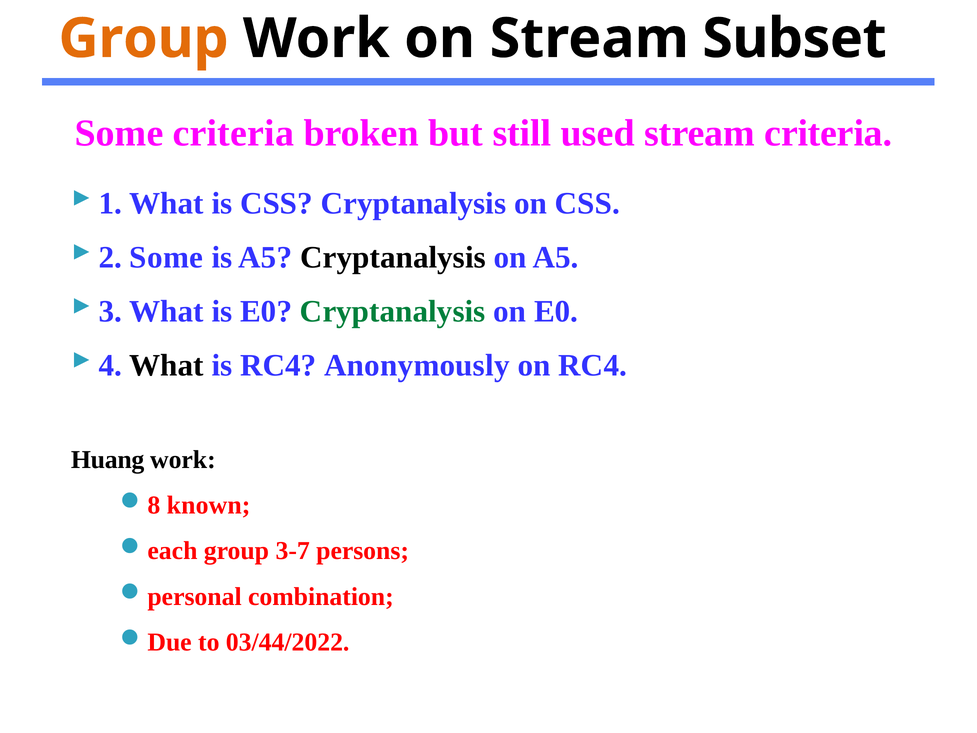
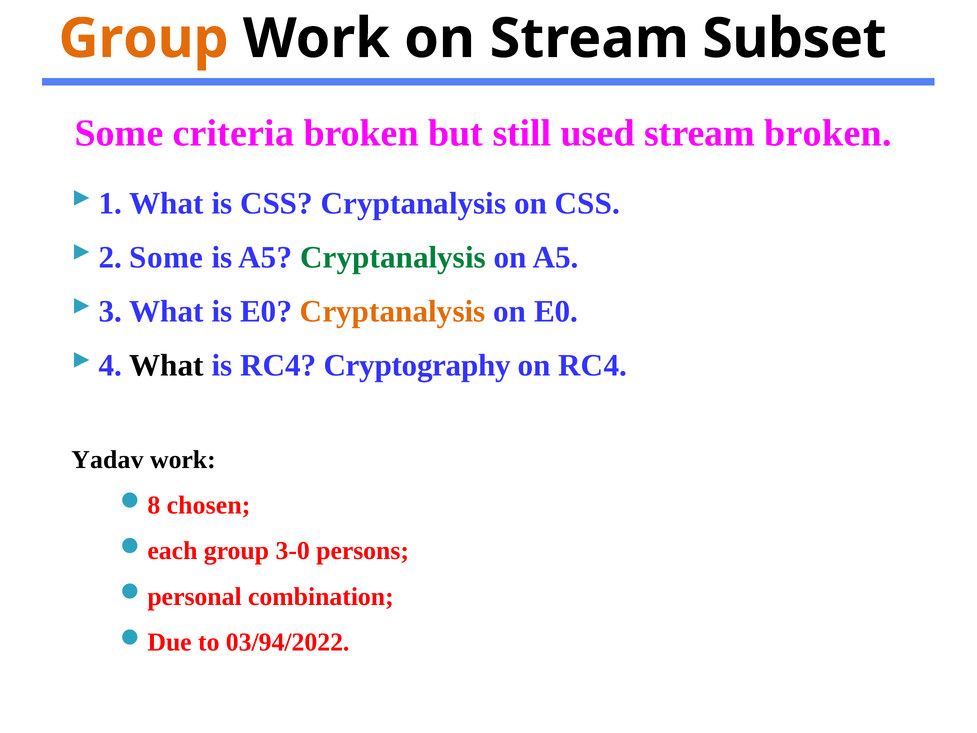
stream criteria: criteria -> broken (828, 133)
Cryptanalysis colour: black -> green (393, 257)
Cryptanalysis colour: green -> orange (393, 311)
Anonymously: Anonymously -> Cryptography (417, 365)
Huang: Huang -> Yadav (107, 459)
known: known -> chosen (209, 505)
3-7: 3-7 -> 3-0 (293, 551)
03/44/2022: 03/44/2022 -> 03/94/2022 (288, 642)
